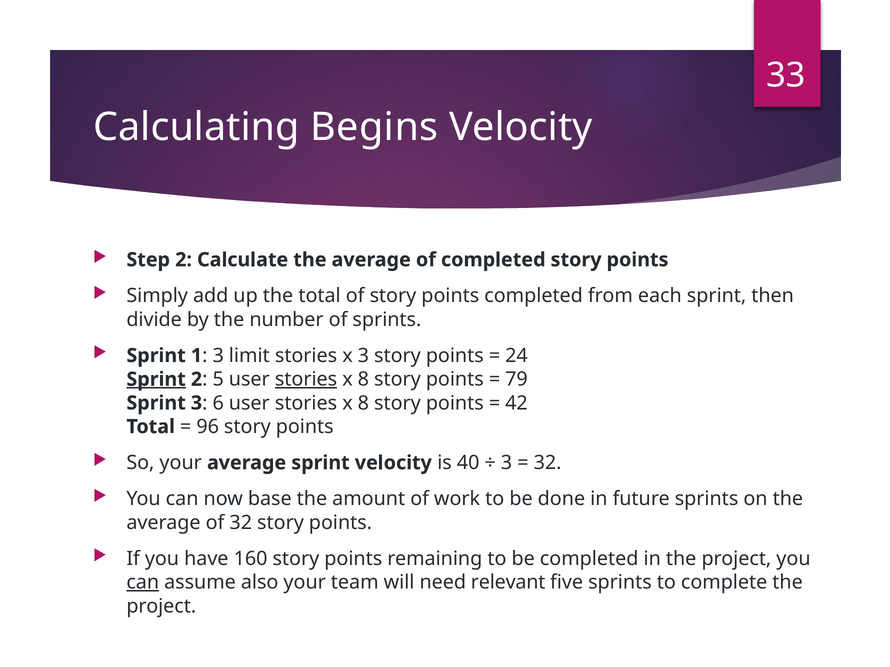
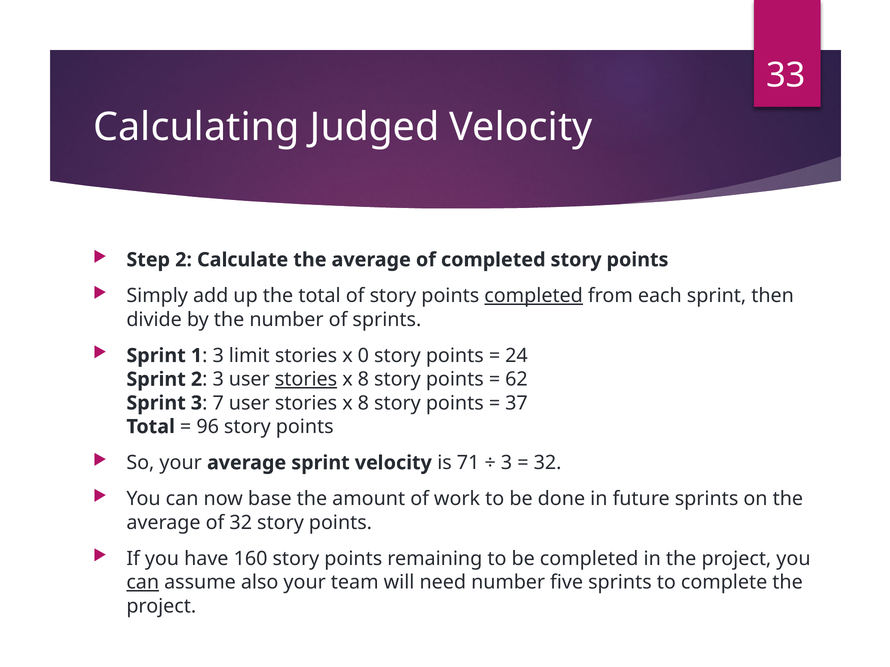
Begins: Begins -> Judged (375, 128)
completed underline: none -> present (534, 296)
x 3: 3 -> 0 (363, 356)
Sprint underline: present -> none (156, 380)
2 5: 5 -> 3 (218, 380)
79: 79 -> 62 (516, 380)
6: 6 -> 7 (218, 403)
42: 42 -> 37 (516, 403)
40: 40 -> 71 (468, 463)
need relevant: relevant -> number (508, 583)
